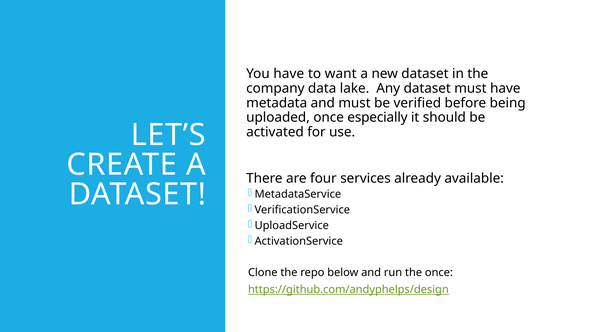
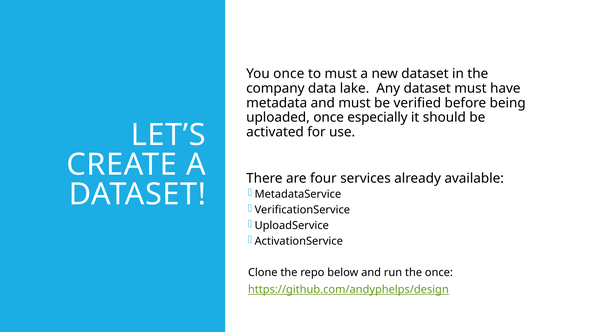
You have: have -> once (289, 74)
to want: want -> must (341, 74)
